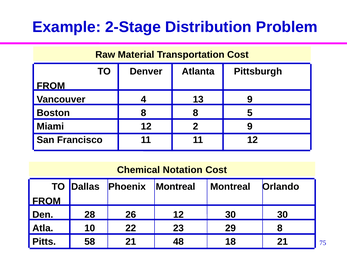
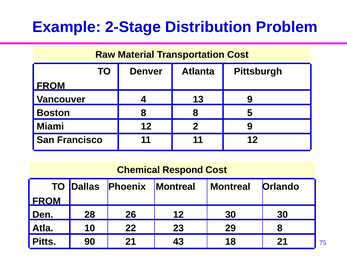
Notation: Notation -> Respond (183, 170)
58: 58 -> 90 (90, 242)
48: 48 -> 43 (178, 242)
